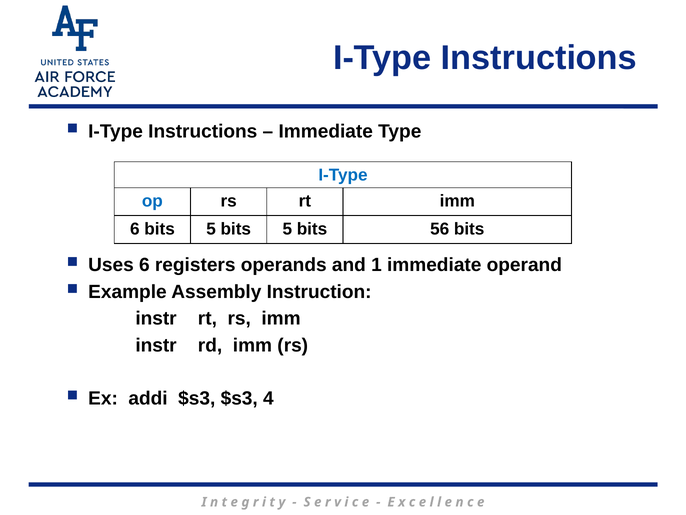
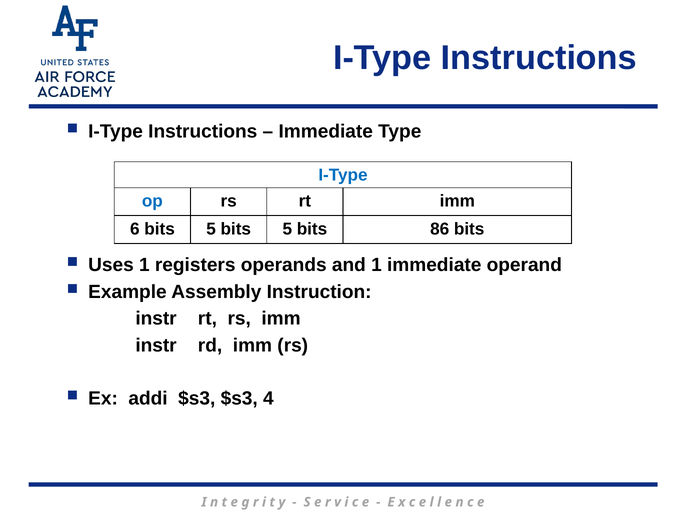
56: 56 -> 86 (440, 229)
Uses 6: 6 -> 1 (144, 265)
